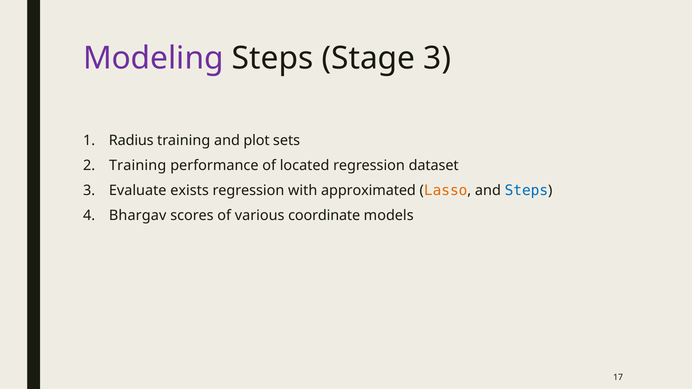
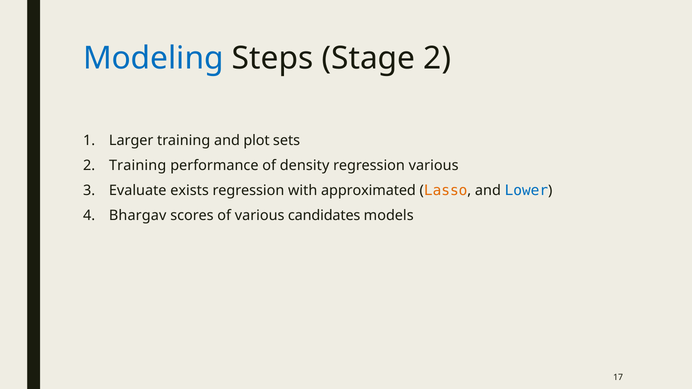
Modeling colour: purple -> blue (153, 58)
Stage 3: 3 -> 2 (437, 58)
Radius: Radius -> Larger (131, 141)
located: located -> density (305, 166)
regression dataset: dataset -> various (434, 166)
and Steps: Steps -> Lower (526, 190)
coordinate: coordinate -> candidates (324, 215)
